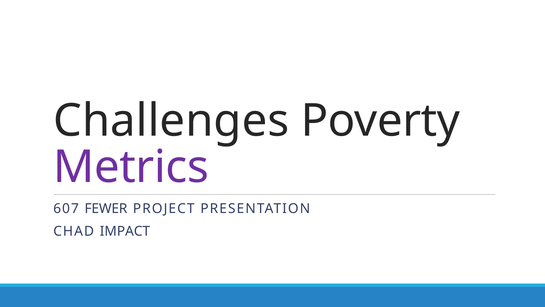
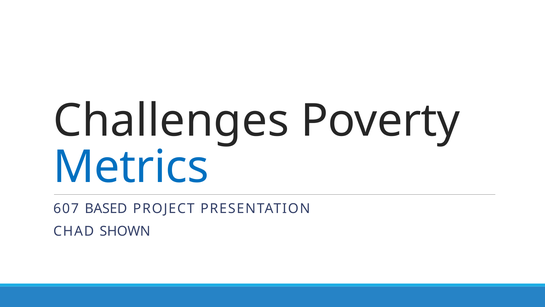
Metrics colour: purple -> blue (131, 167)
FEWER: FEWER -> BASED (106, 209)
IMPACT: IMPACT -> SHOWN (125, 231)
